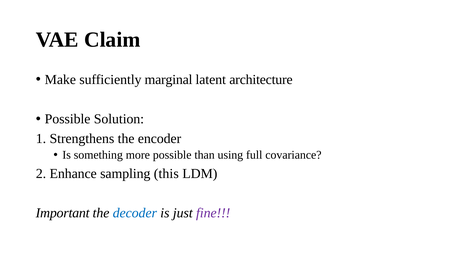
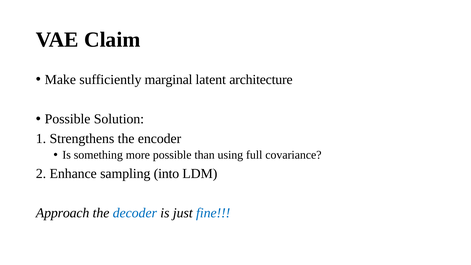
this: this -> into (166, 174)
Important: Important -> Approach (63, 213)
fine colour: purple -> blue (213, 213)
